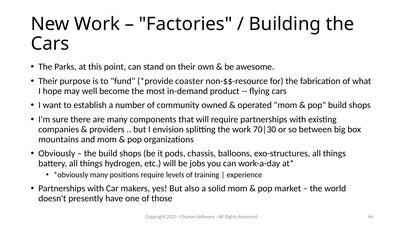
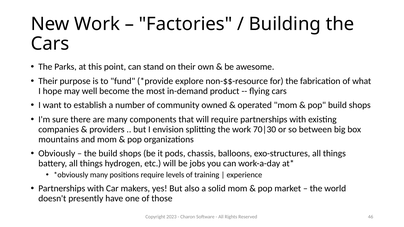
coaster: coaster -> explore (189, 81)
